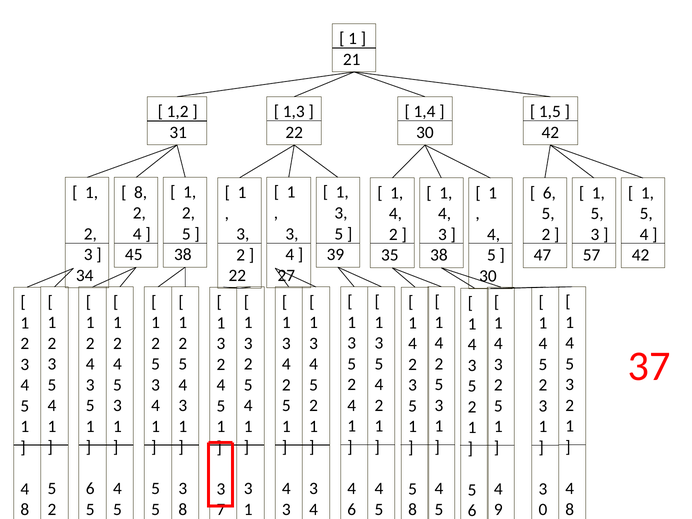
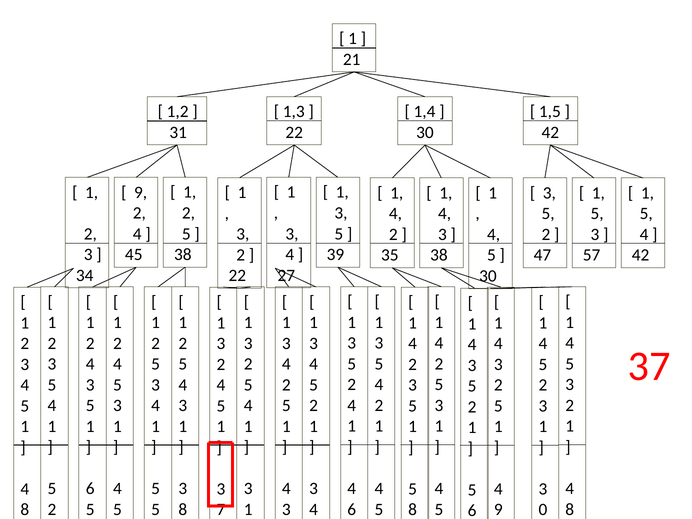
8: 8 -> 9 (141, 192)
6: 6 -> 3 (549, 193)
